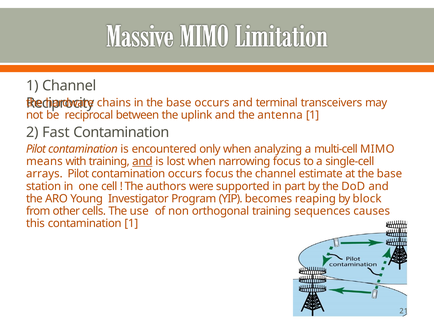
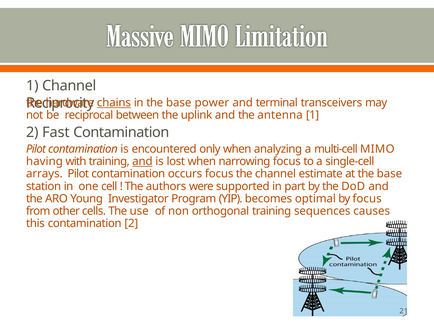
chains underline: none -> present (114, 103)
base occurs: occurs -> power (212, 103)
means: means -> having (44, 161)
reaping: reaping -> optimal (315, 198)
by block: block -> focus (367, 198)
contamination 1: 1 -> 2 (131, 223)
